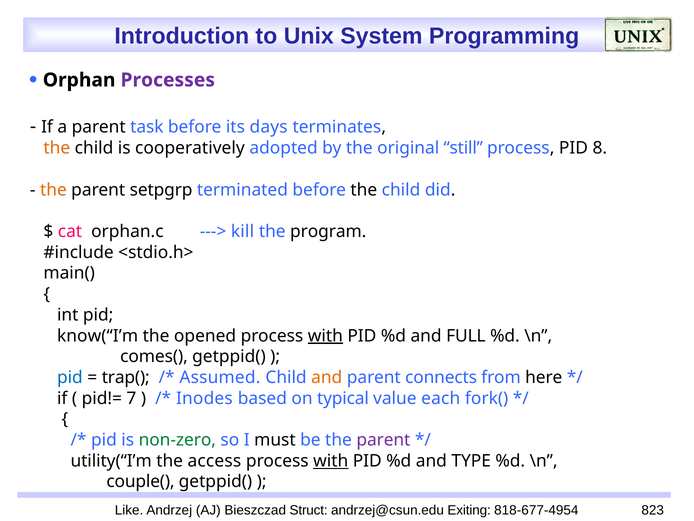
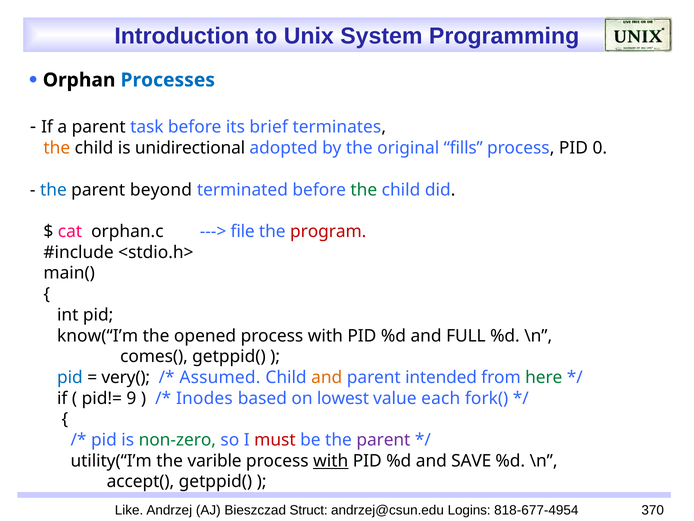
Processes colour: purple -> blue (168, 80)
days: days -> brief (269, 127)
cooperatively: cooperatively -> unidirectional (190, 148)
still: still -> fills (463, 148)
8: 8 -> 0 (600, 148)
the colour: orange -> blue (53, 190)
setpgrp: setpgrp -> beyond (161, 190)
the colour: black -> green (364, 190)
kill: kill -> file (243, 231)
program colour: black -> red (328, 231)
with underline: present -> none (325, 335)
trap(: trap( -> very( (126, 377)
connects: connects -> intended (441, 377)
here colour: black -> green (544, 377)
7: 7 -> 9 (131, 398)
typical: typical -> lowest (343, 398)
must colour: black -> red (275, 440)
access: access -> varible (215, 460)
TYPE: TYPE -> SAVE (471, 460)
couple(: couple( -> accept( (140, 481)
Exiting: Exiting -> Logins (469, 510)
823: 823 -> 370 (653, 510)
